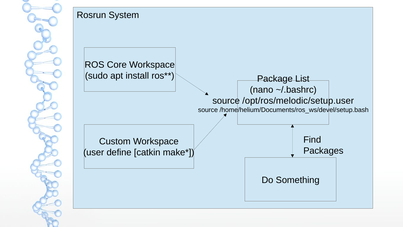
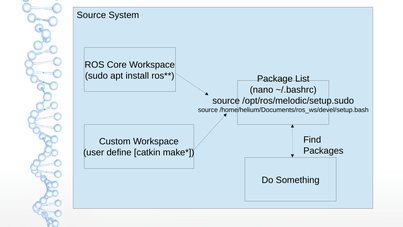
Rosrun: Rosrun -> Source (91, 15)
/opt/ros/melodic/setup.user: /opt/ros/melodic/setup.user -> /opt/ros/melodic/setup.sudo (298, 101)
